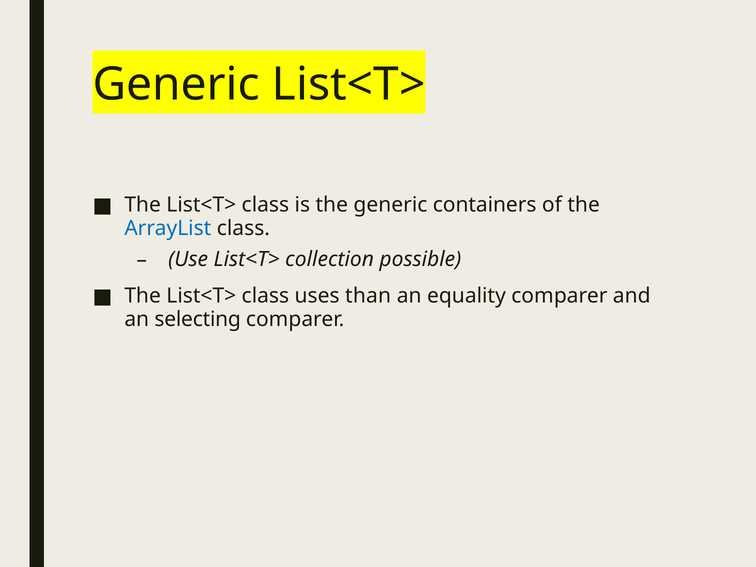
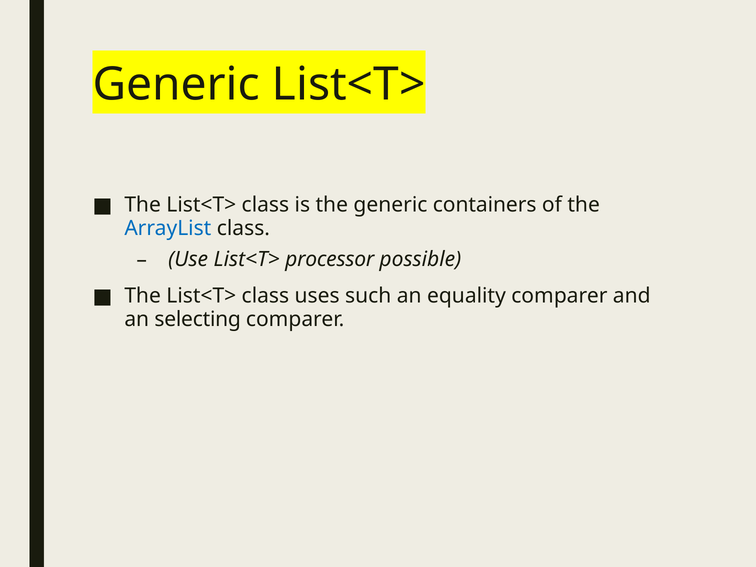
collection: collection -> processor (330, 260)
than: than -> such (368, 296)
